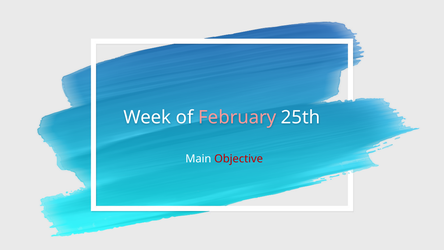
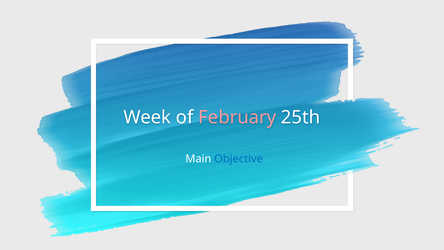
Objective colour: red -> blue (239, 159)
